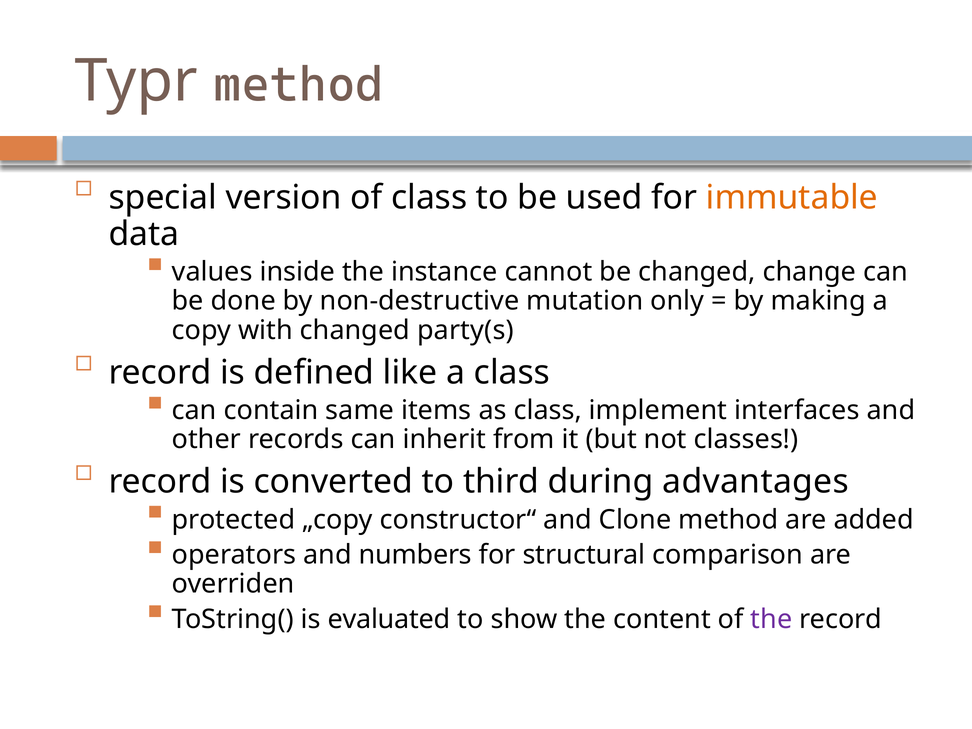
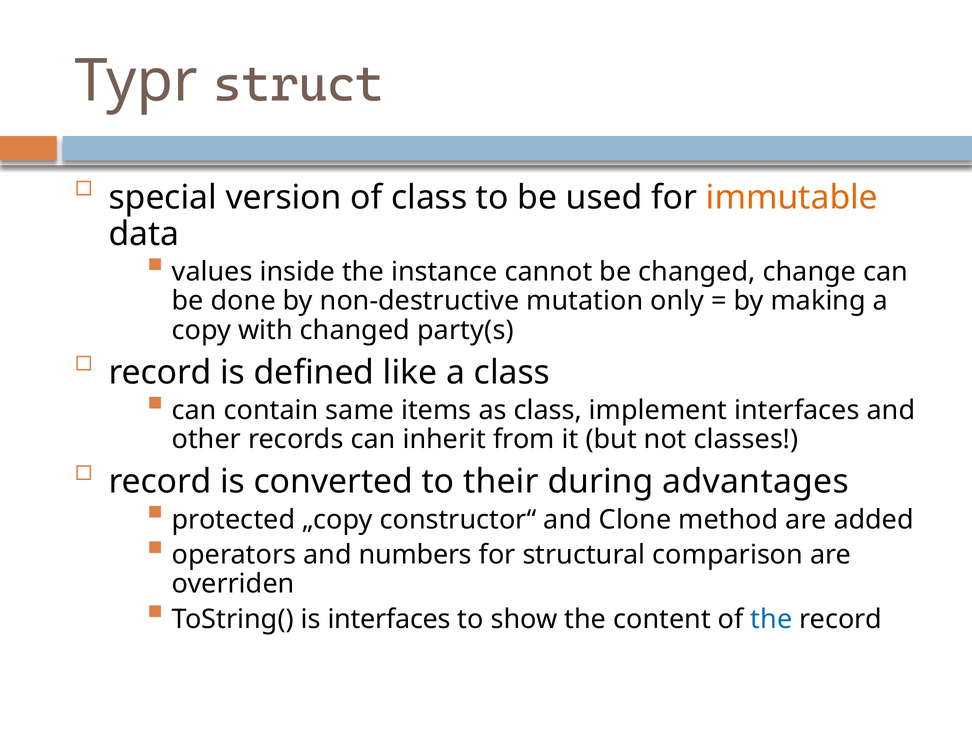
Typr method: method -> struct (299, 85)
third: third -> their (501, 482)
is evaluated: evaluated -> interfaces (389, 619)
the colour: purple -> blue (771, 619)
